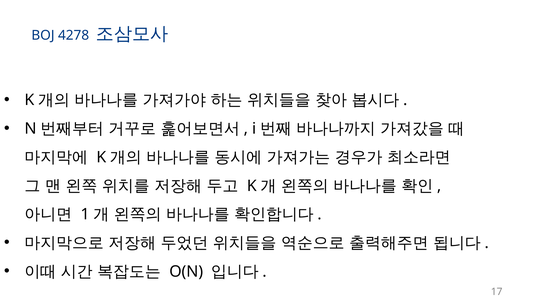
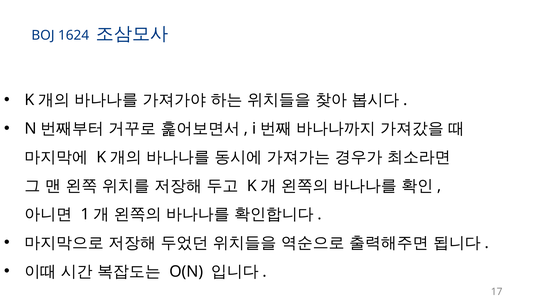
4278: 4278 -> 1624 (74, 35)
